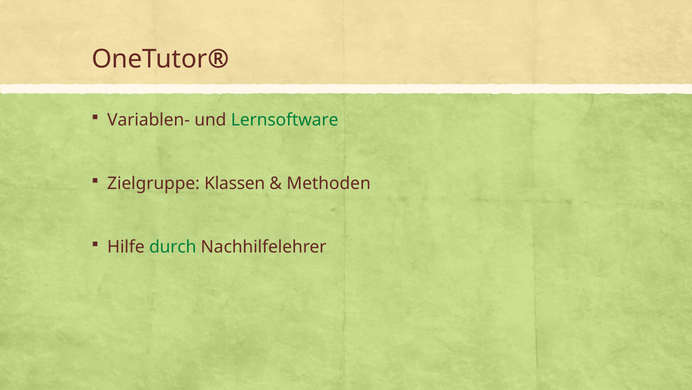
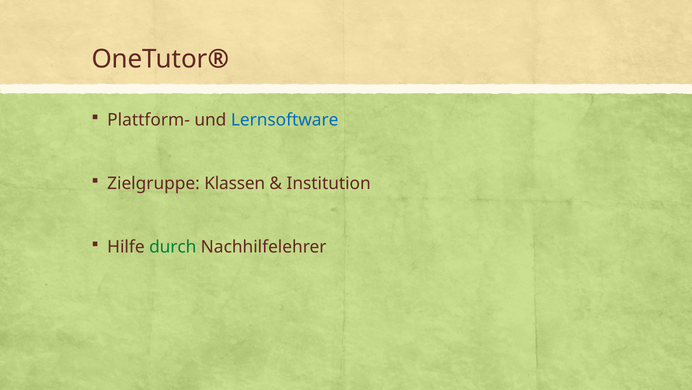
Variablen-: Variablen- -> Plattform- (149, 120)
Lernsoftware colour: green -> blue (285, 120)
Methoden: Methoden -> Institution (329, 183)
